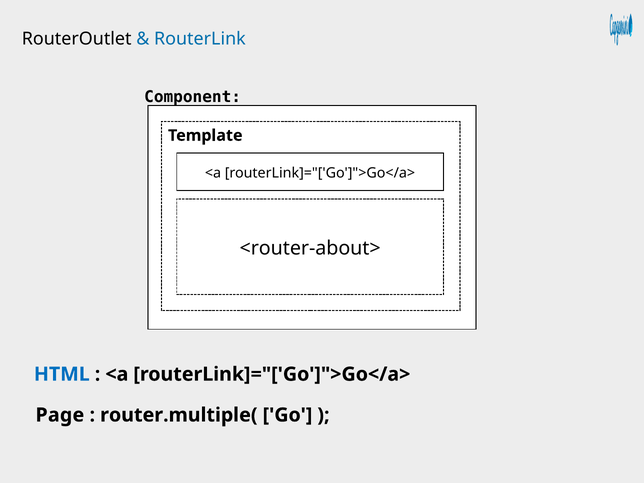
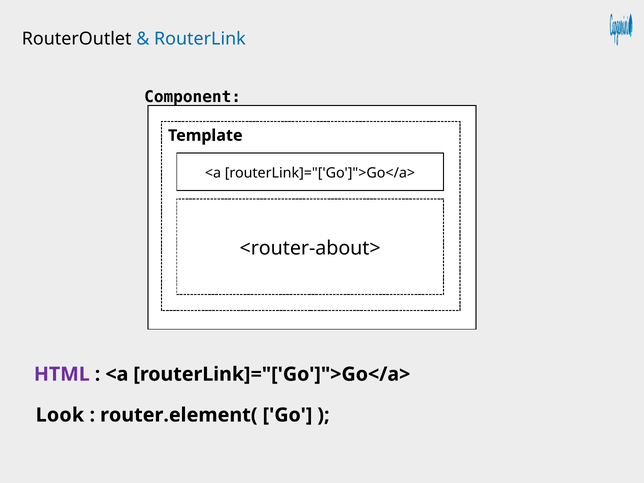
HTML colour: blue -> purple (62, 374)
Page: Page -> Look (60, 415)
router.multiple(: router.multiple( -> router.element( (179, 415)
